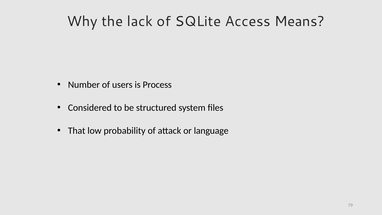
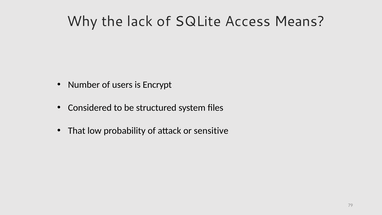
Process: Process -> Encrypt (157, 85)
language: language -> sensitive (211, 131)
